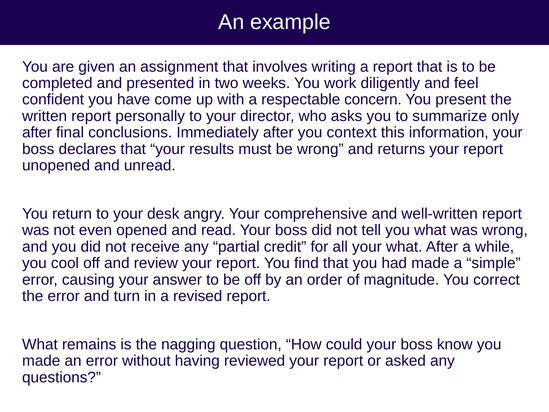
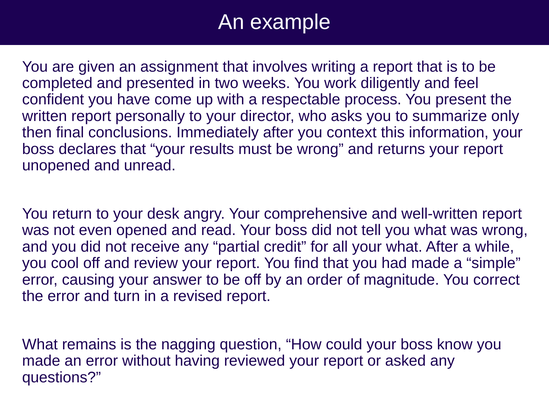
concern: concern -> process (373, 100)
after: after -> then (37, 132)
